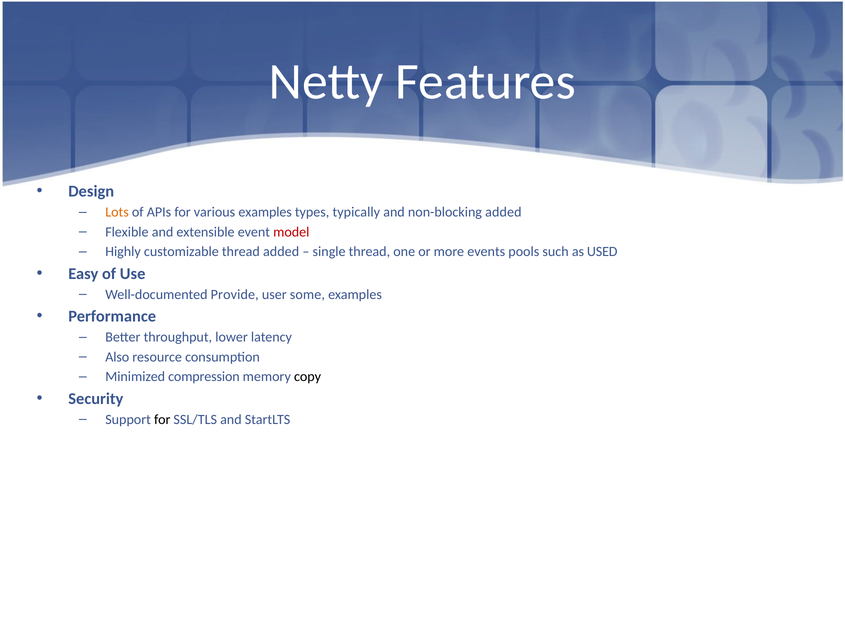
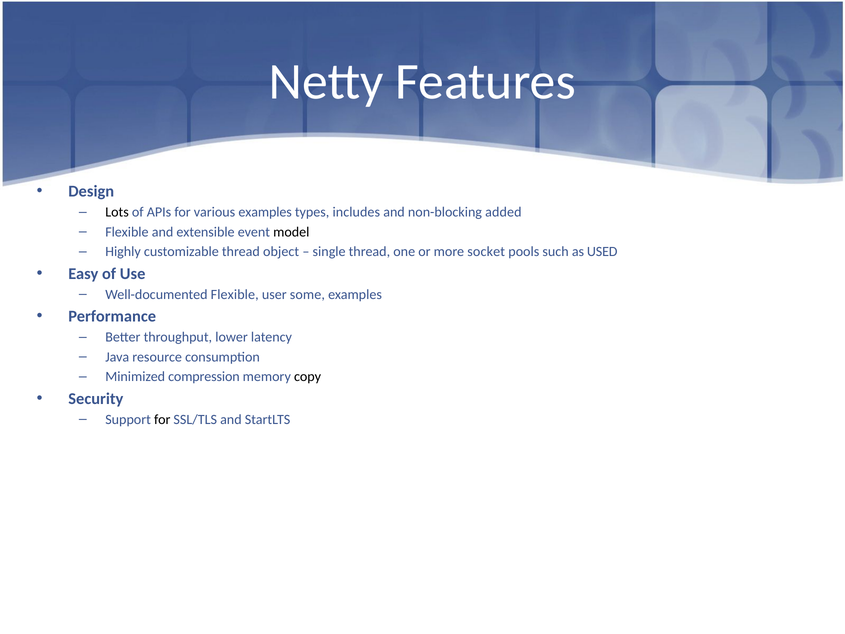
Lots colour: orange -> black (117, 212)
typically: typically -> includes (356, 212)
model colour: red -> black (291, 232)
thread added: added -> object (281, 252)
events: events -> socket (486, 252)
Well-documented Provide: Provide -> Flexible (235, 294)
Also: Also -> Java (117, 357)
